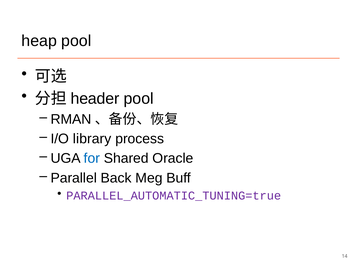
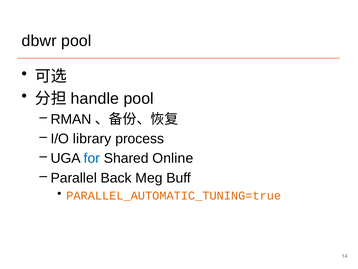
heap: heap -> dbwr (39, 41)
header: header -> handle (95, 98)
Oracle: Oracle -> Online (173, 158)
PARALLEL_AUTOMATIC_TUNING=true colour: purple -> orange (174, 195)
